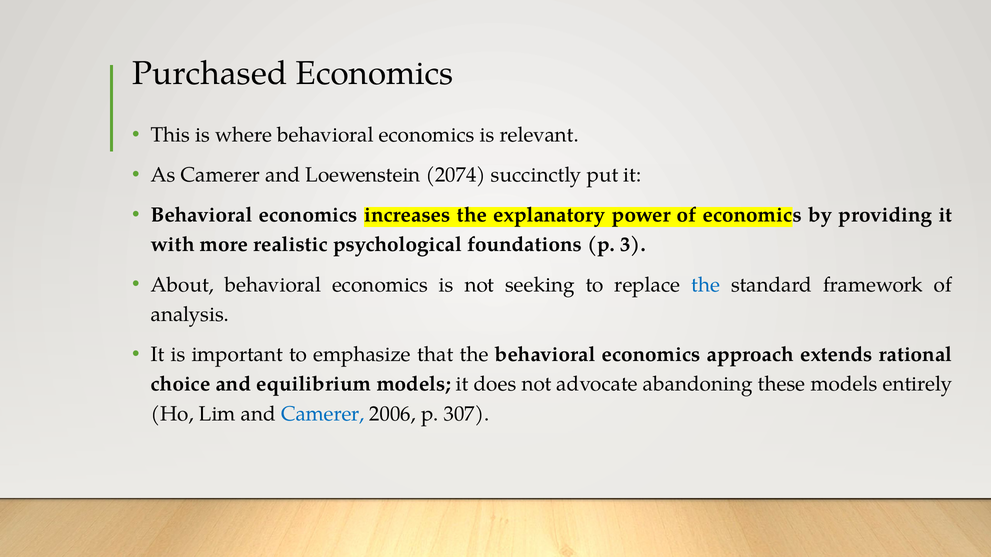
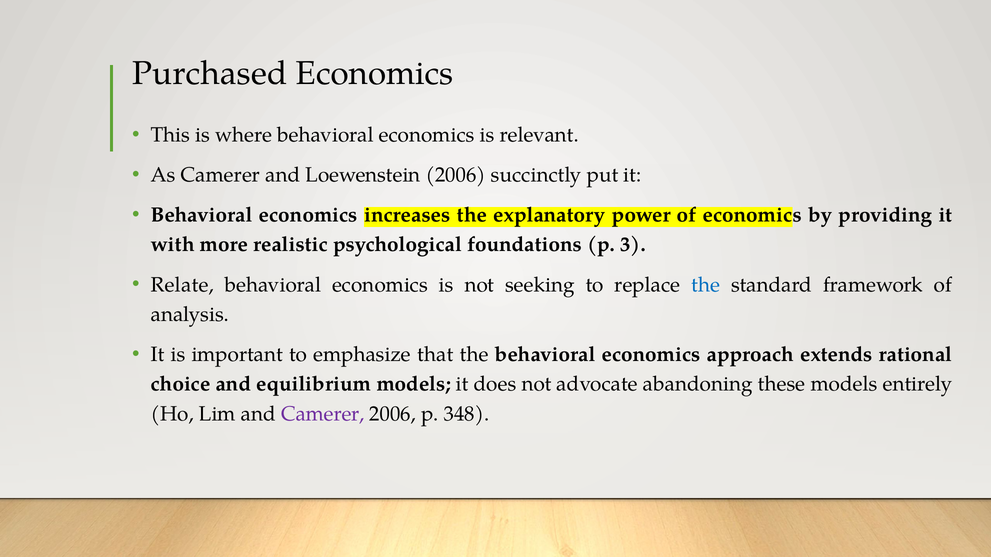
Loewenstein 2074: 2074 -> 2006 (456, 175)
About: About -> Relate (182, 285)
Camerer colour: blue -> purple (323, 414)
307: 307 -> 348 (467, 414)
